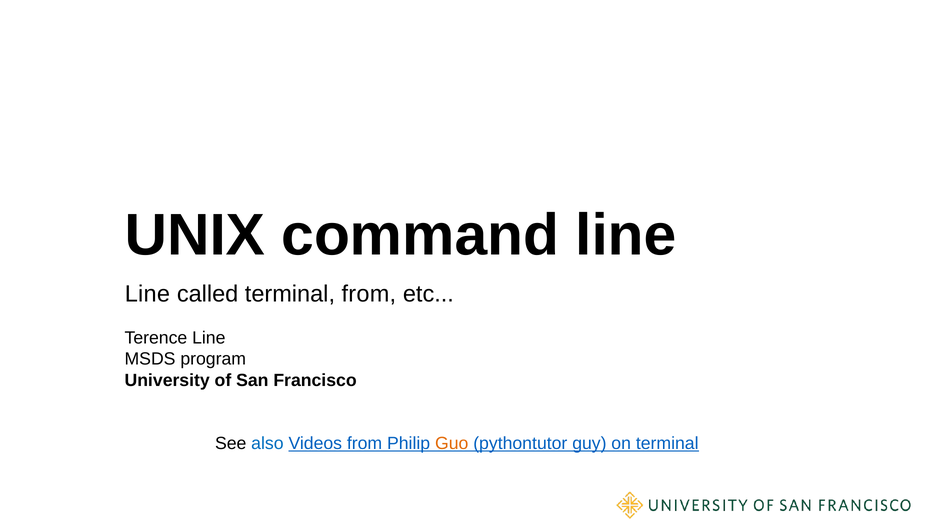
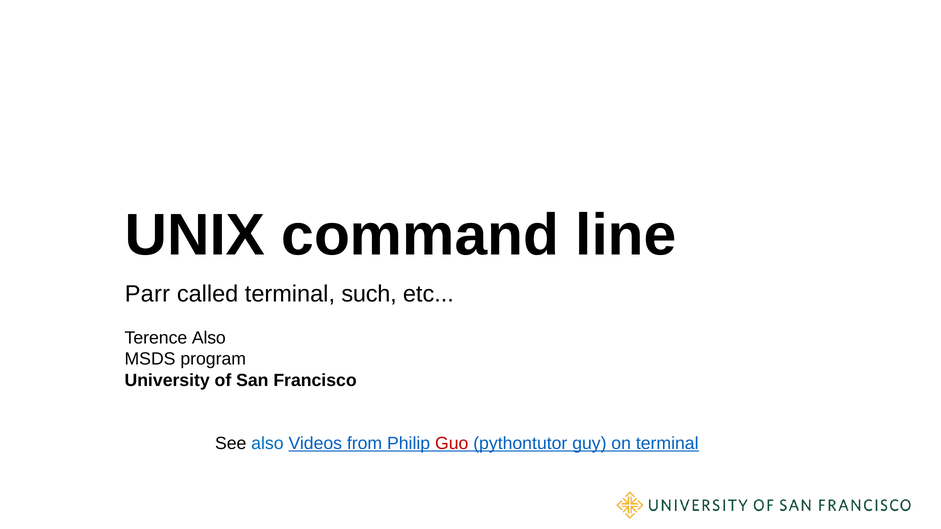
Line: Line -> Parr (147, 294)
terminal from: from -> such (369, 294)
Terence Line: Line -> Also (209, 338)
Guo colour: orange -> red (452, 444)
